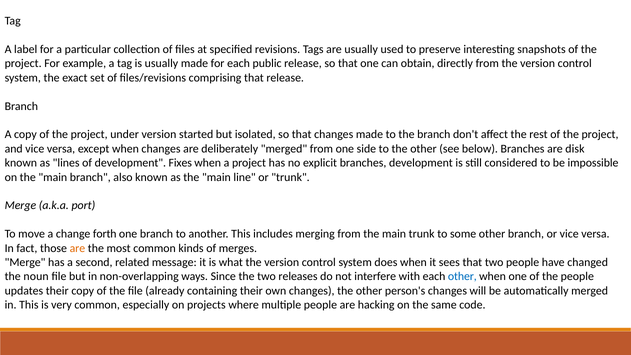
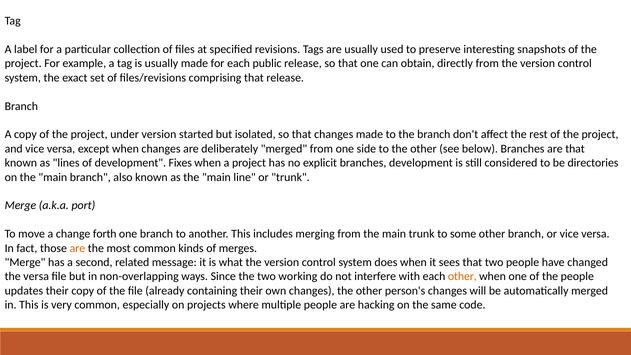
are disk: disk -> that (575, 149)
impossible: impossible -> directories (593, 163)
the noun: noun -> versa (36, 276)
releases: releases -> working (298, 276)
other colour: blue -> orange (462, 276)
